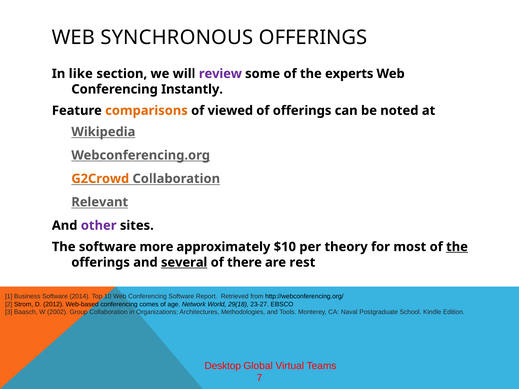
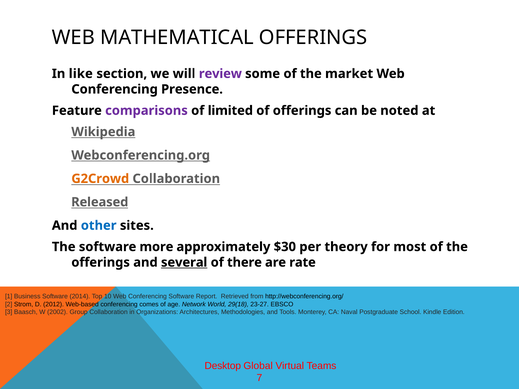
SYNCHRONOUS: SYNCHRONOUS -> MATHEMATICAL (177, 38)
experts: experts -> market (349, 74)
Instantly: Instantly -> Presence (192, 89)
comparisons colour: orange -> purple (146, 111)
viewed: viewed -> limited (230, 111)
Relevant: Relevant -> Released (100, 202)
other colour: purple -> blue (99, 226)
$10: $10 -> $30 (285, 247)
the underline: present -> none (457, 247)
rest: rest -> rate (303, 263)
